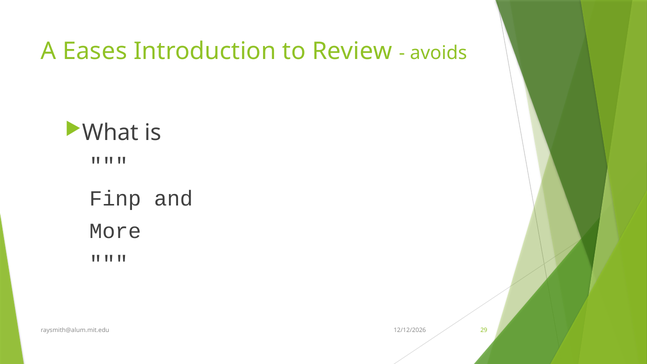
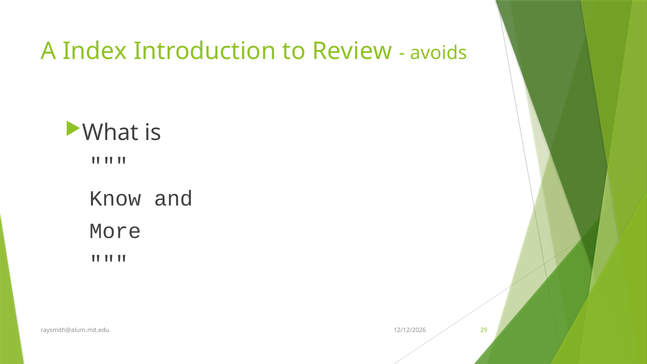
Eases: Eases -> Index (95, 51)
Finp: Finp -> Know (115, 198)
